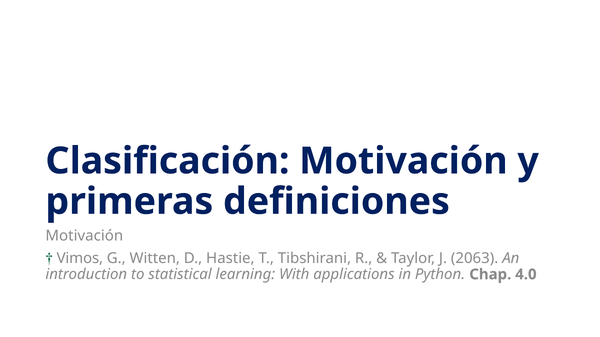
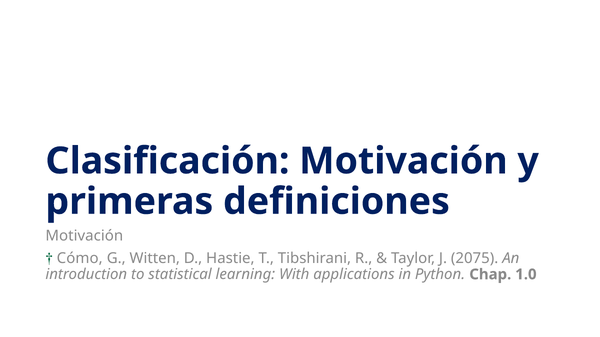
Vimos: Vimos -> Cómo (80, 259)
2063: 2063 -> 2075 (475, 259)
4.0: 4.0 -> 1.0 (526, 275)
